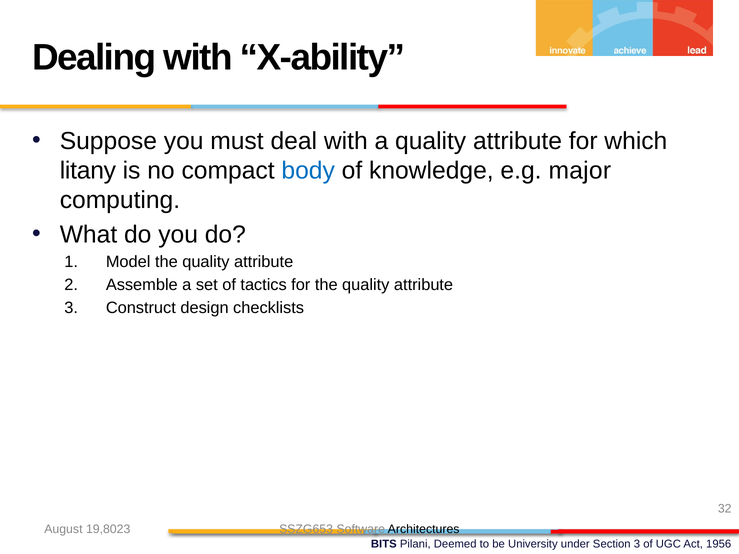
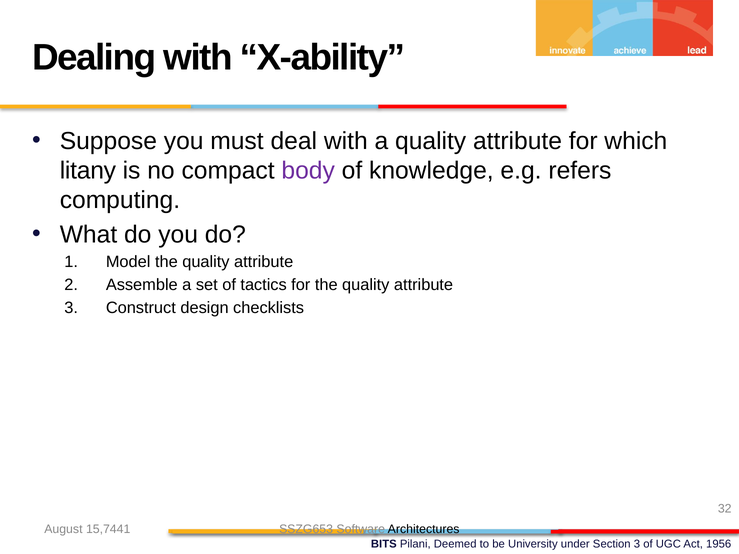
body colour: blue -> purple (308, 171)
major: major -> refers (580, 171)
19,8023: 19,8023 -> 15,7441 (108, 529)
